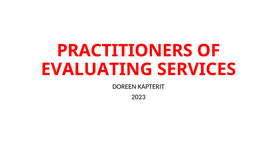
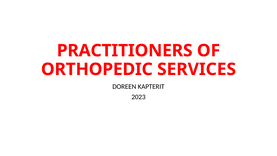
EVALUATING: EVALUATING -> ORTHOPEDIC (97, 69)
